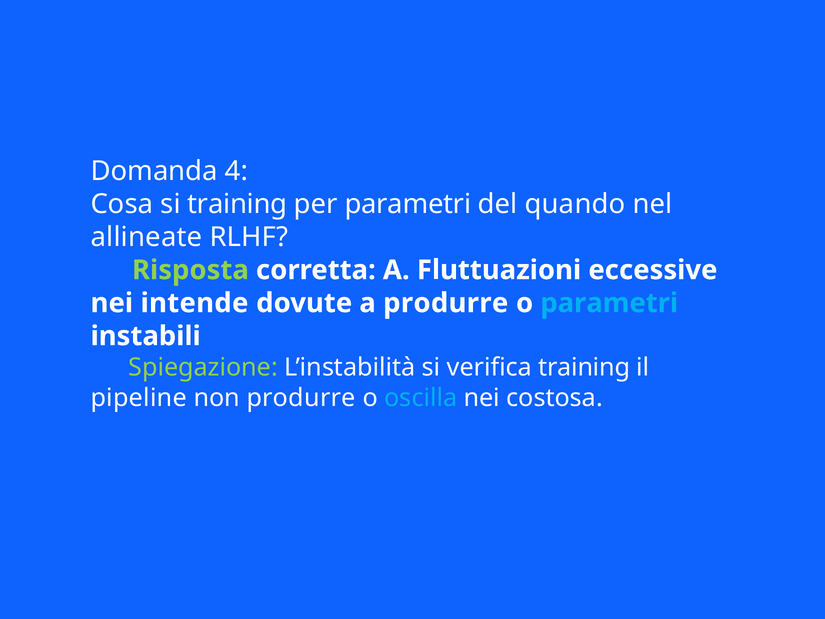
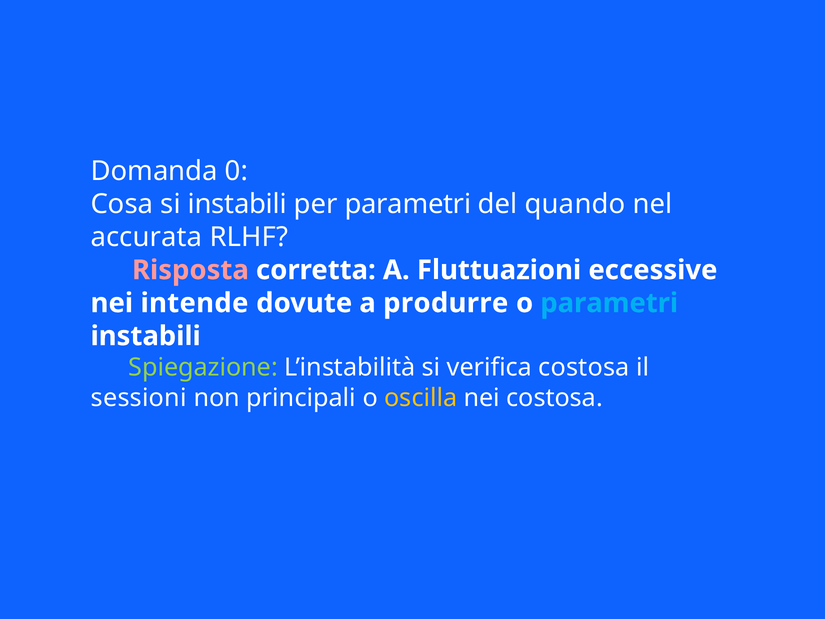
4: 4 -> 0 (236, 171)
si training: training -> instabili (237, 204)
allineate: allineate -> accurata (146, 237)
Risposta colour: light green -> pink (190, 270)
verifica training: training -> costosa (584, 367)
pipeline: pipeline -> sessioni (139, 398)
non produrre: produrre -> principali (301, 398)
oscilla colour: light blue -> yellow (421, 398)
